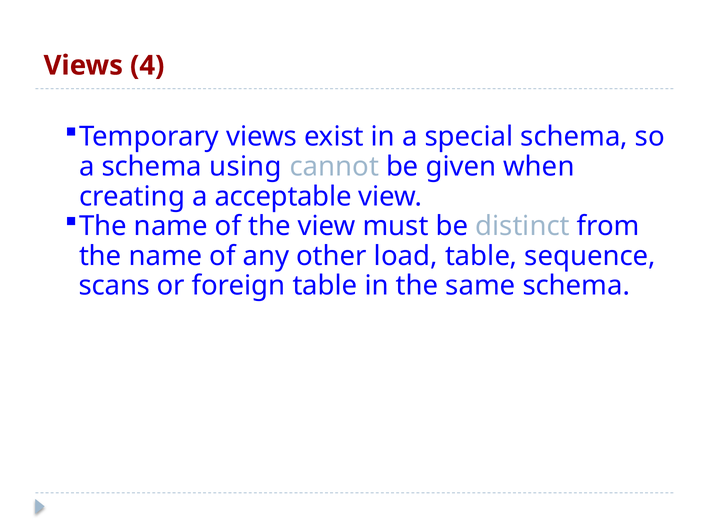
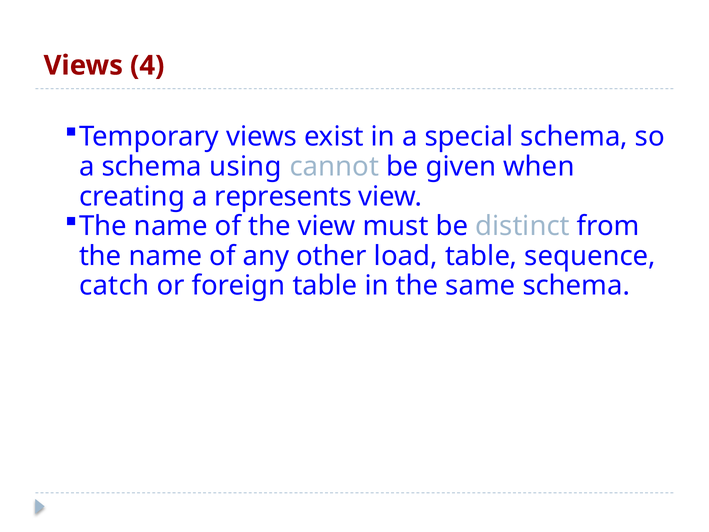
acceptable: acceptable -> represents (283, 196)
scans: scans -> catch (114, 286)
